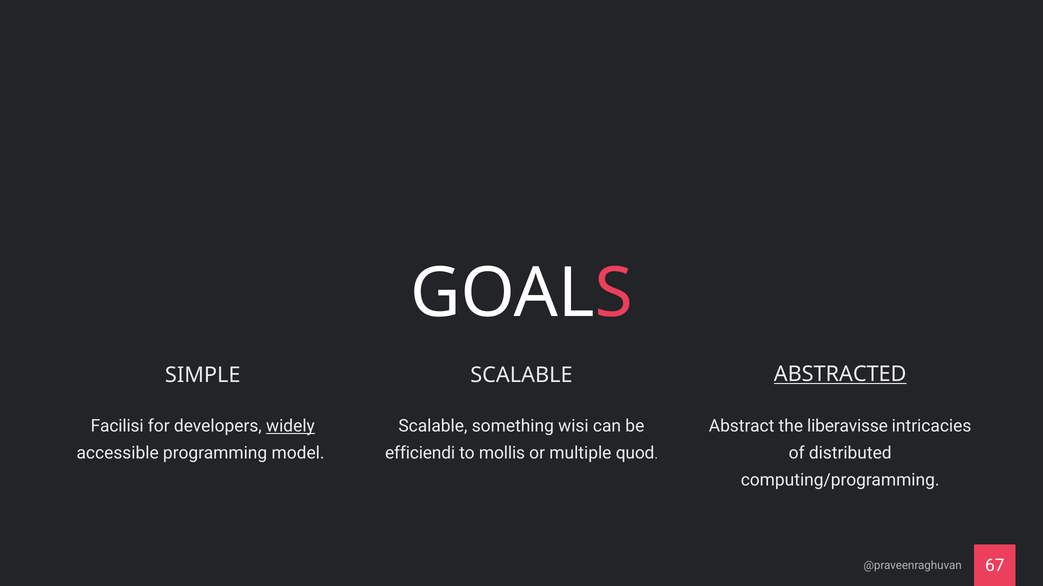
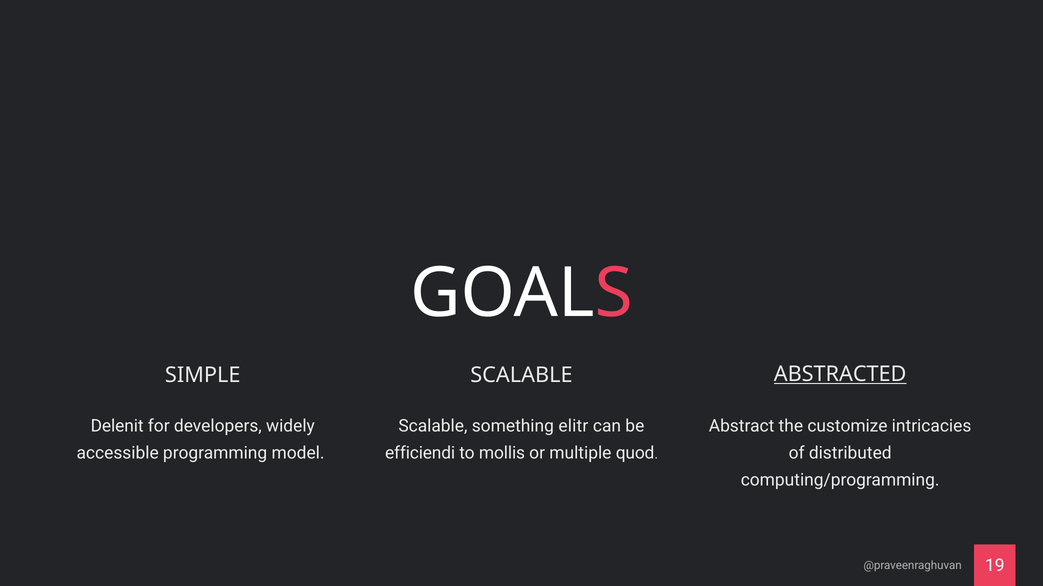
Facilisi: Facilisi -> Delenit (117, 426)
widely underline: present -> none (290, 426)
wisi: wisi -> elitr (573, 426)
liberavisse: liberavisse -> customize (847, 426)
67: 67 -> 19 (995, 566)
